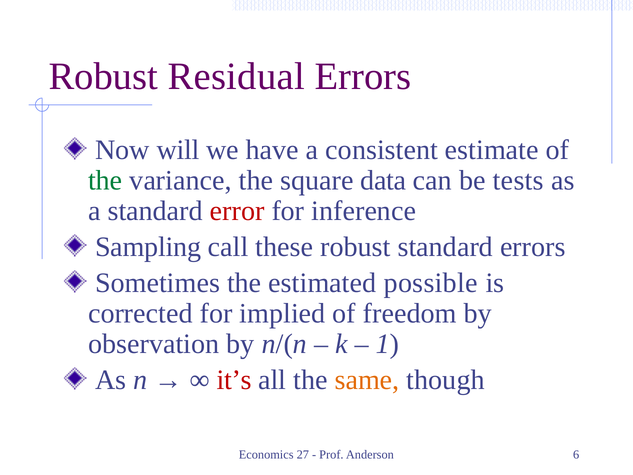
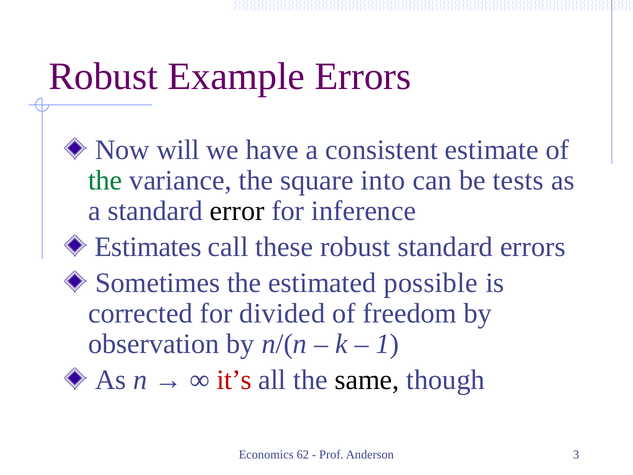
Residual: Residual -> Example (236, 77)
data: data -> into (383, 180)
error colour: red -> black (237, 211)
Sampling: Sampling -> Estimates (148, 247)
implied: implied -> divided (282, 313)
same colour: orange -> black (367, 380)
27: 27 -> 62 (303, 454)
6: 6 -> 3 (576, 454)
